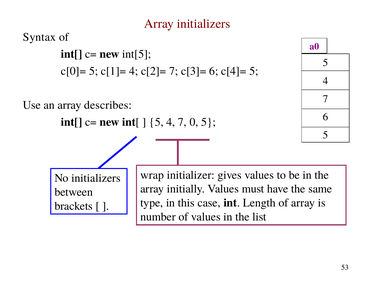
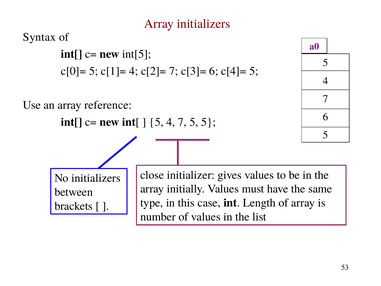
describes: describes -> reference (108, 105)
7 0: 0 -> 5 (194, 122)
wrap: wrap -> close (152, 175)
